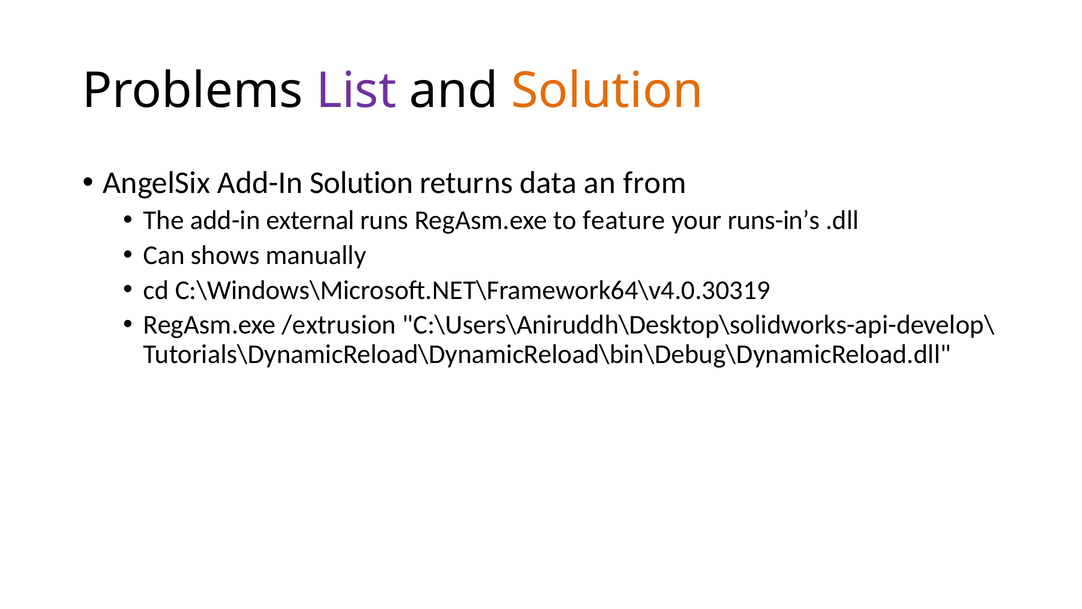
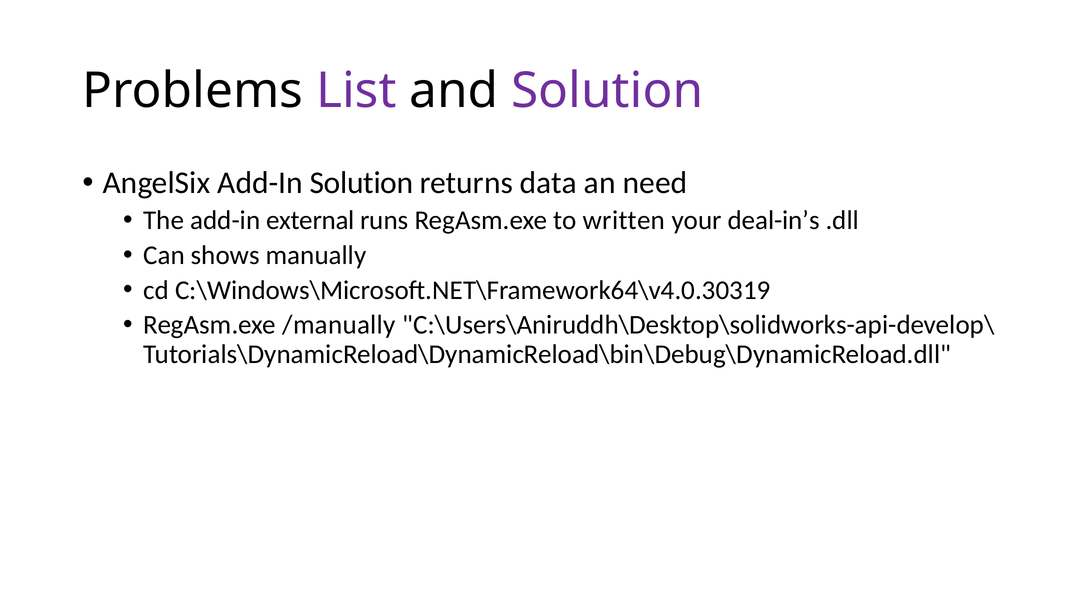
Solution colour: orange -> purple (607, 91)
from: from -> need (655, 183)
feature: feature -> written (624, 220)
runs-in’s: runs-in’s -> deal-in’s (774, 220)
/extrusion: /extrusion -> /manually (339, 325)
